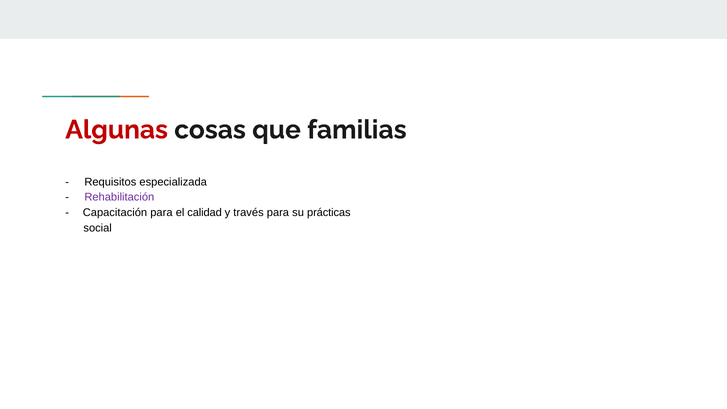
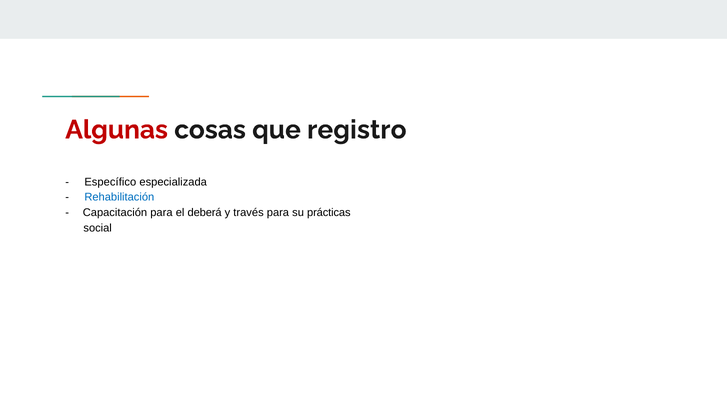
familias: familias -> registro (357, 130)
Requisitos: Requisitos -> Específico (110, 182)
Rehabilitación colour: purple -> blue (119, 197)
calidad: calidad -> deberá (205, 213)
